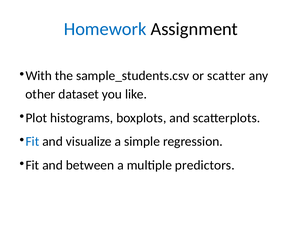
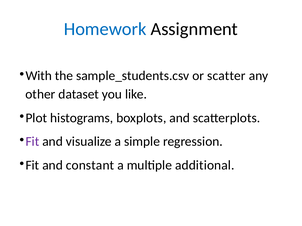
Fit colour: blue -> purple (32, 142)
between: between -> constant (90, 166)
predictors: predictors -> additional (205, 166)
